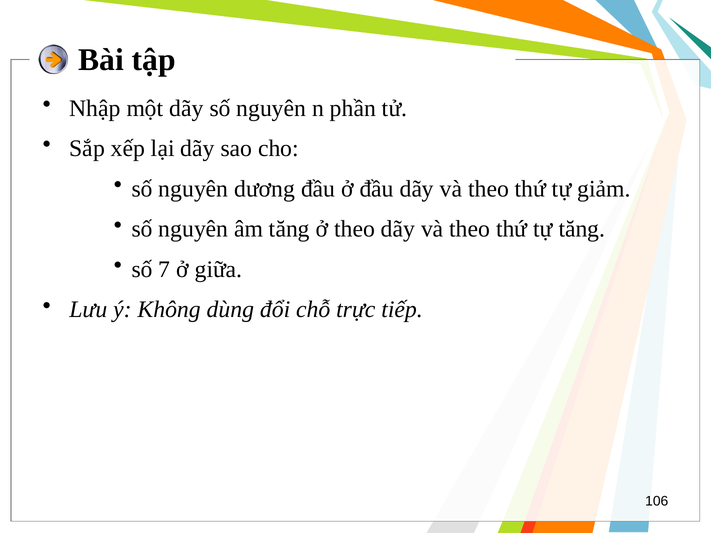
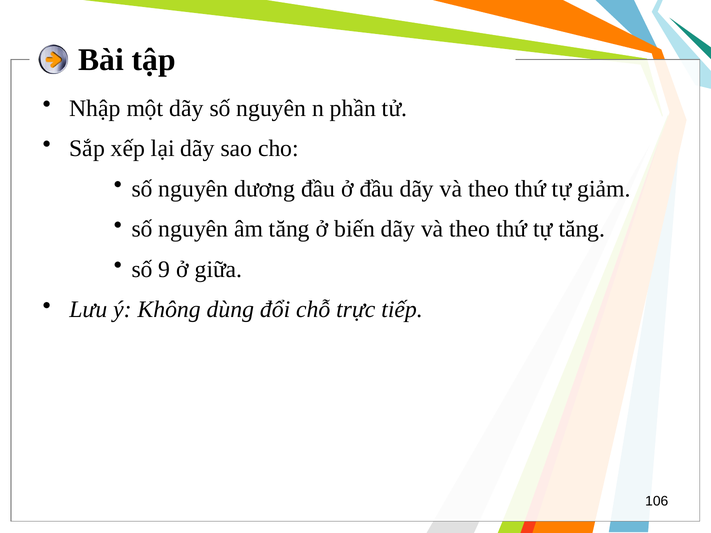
ở theo: theo -> biến (355, 229)
7: 7 -> 9 (164, 269)
